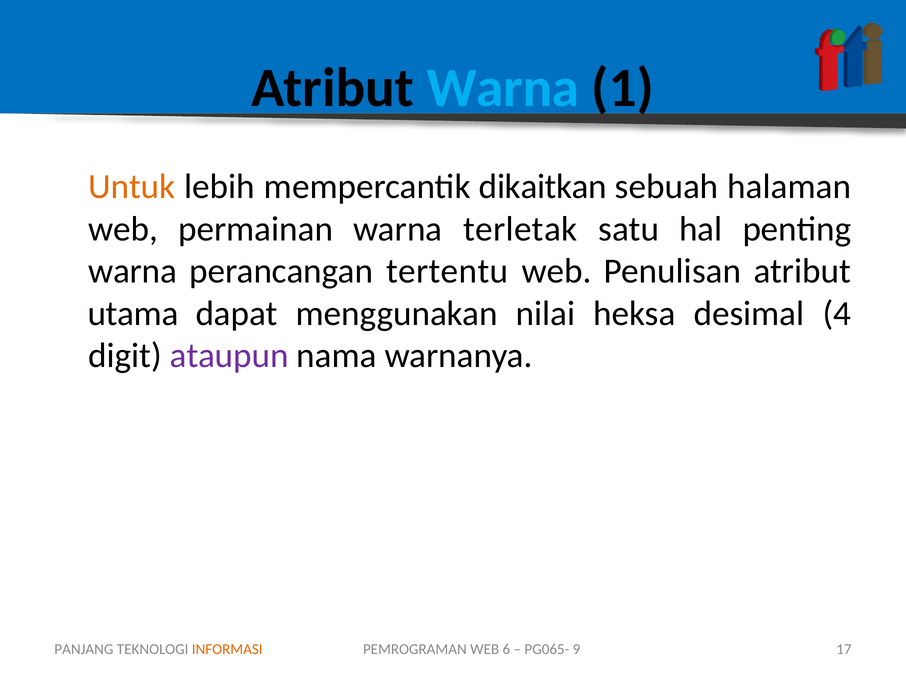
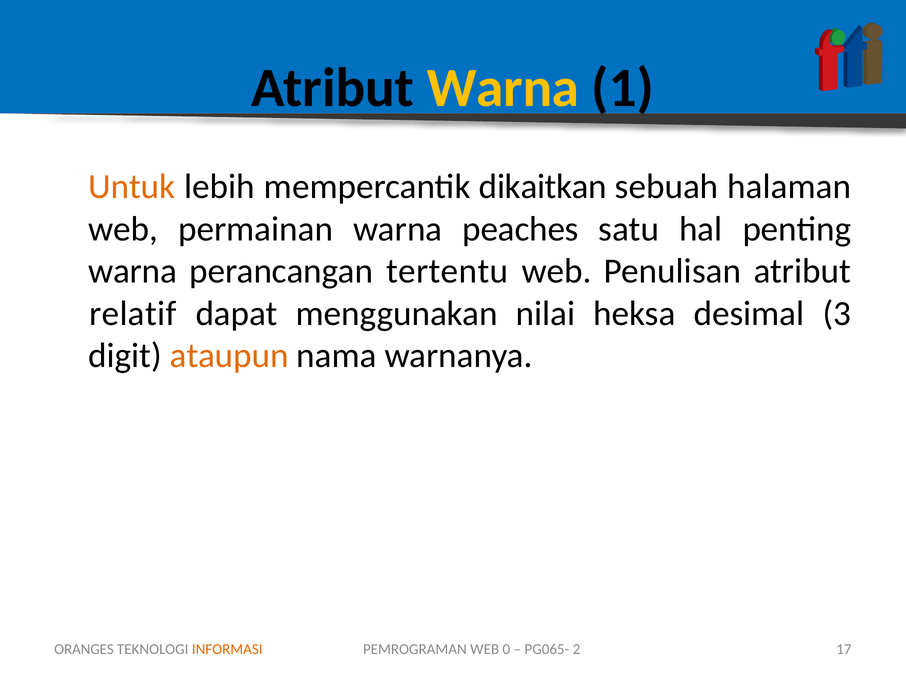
Warna colour: light blue -> yellow (503, 88)
terletak: terletak -> peaches (521, 229)
utama: utama -> relatif (133, 313)
4: 4 -> 3 (837, 313)
ataupun colour: purple -> orange (229, 355)
PANJANG: PANJANG -> ORANGES (84, 649)
6: 6 -> 0 (506, 649)
9: 9 -> 2 (576, 649)
